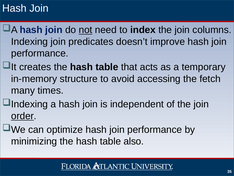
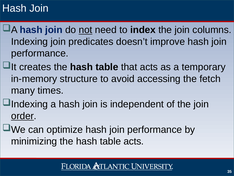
table also: also -> acts (134, 141)
